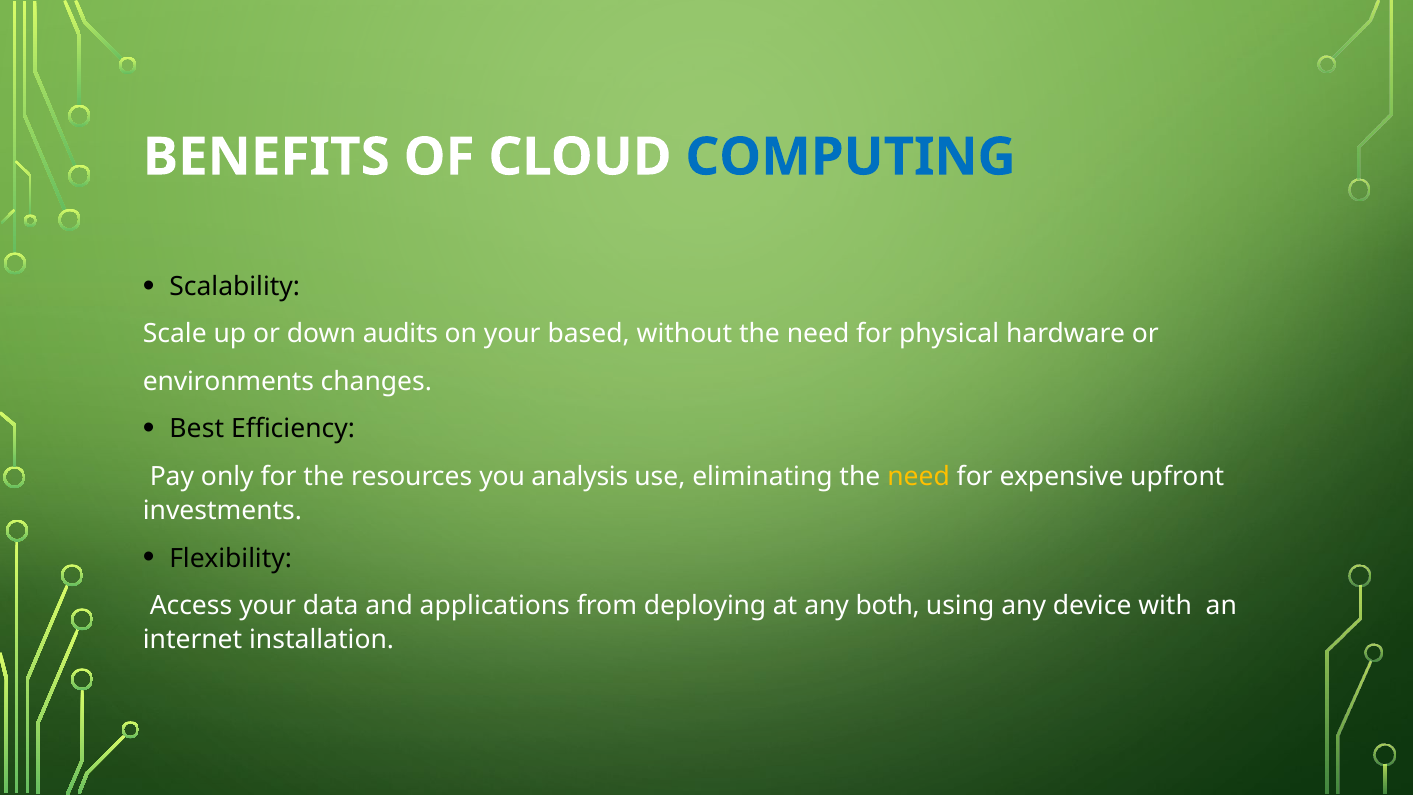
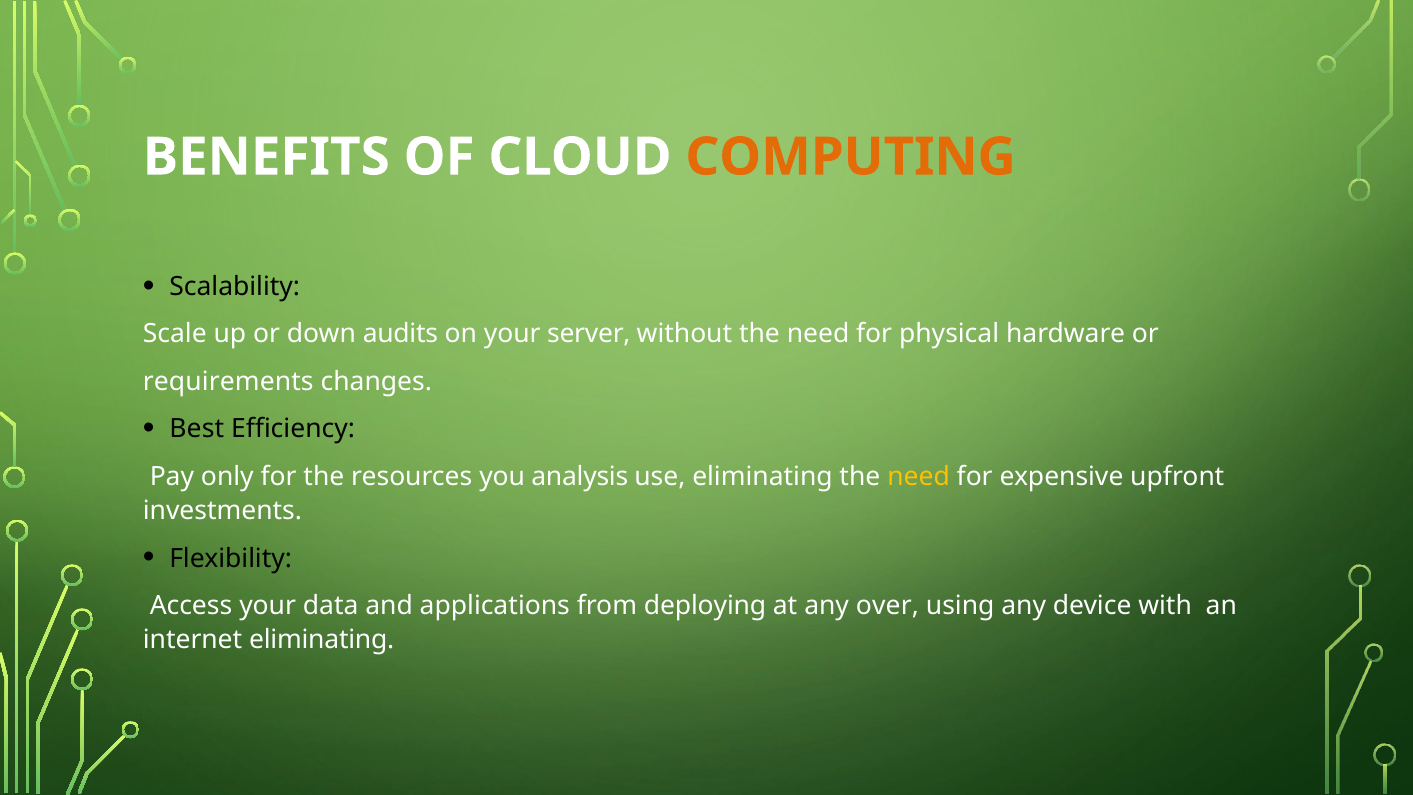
COMPUTING colour: blue -> orange (851, 157)
based: based -> server (589, 334)
environments: environments -> requirements (228, 381)
both: both -> over (887, 606)
internet installation: installation -> eliminating (322, 640)
